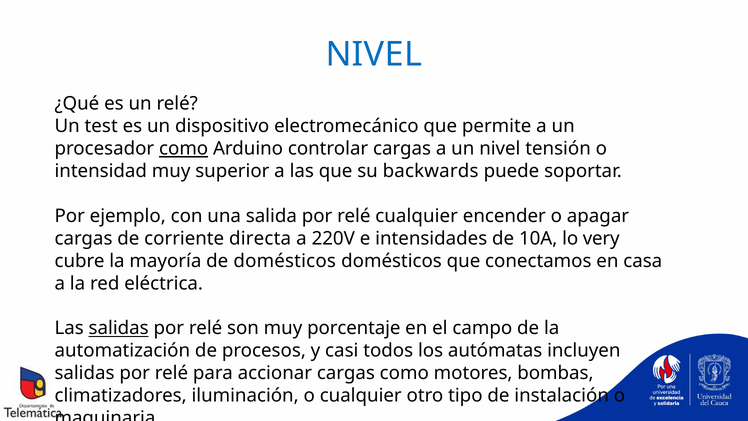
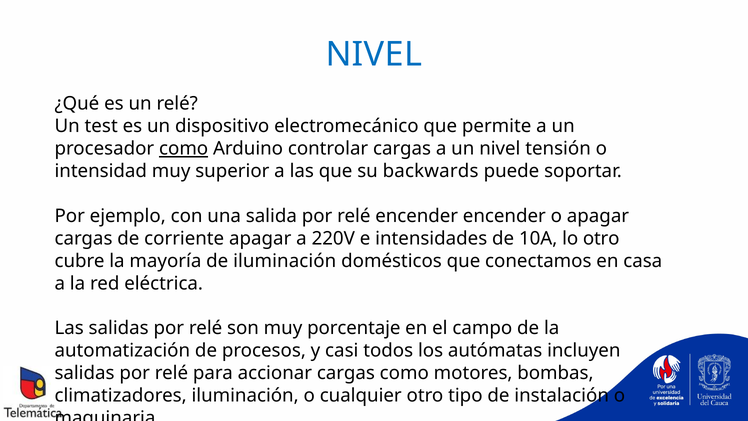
relé cualquier: cualquier -> encender (417, 216)
corriente directa: directa -> apagar (260, 238)
lo very: very -> otro (601, 238)
de domésticos: domésticos -> iluminación (285, 261)
salidas underline: present -> none (119, 328)
